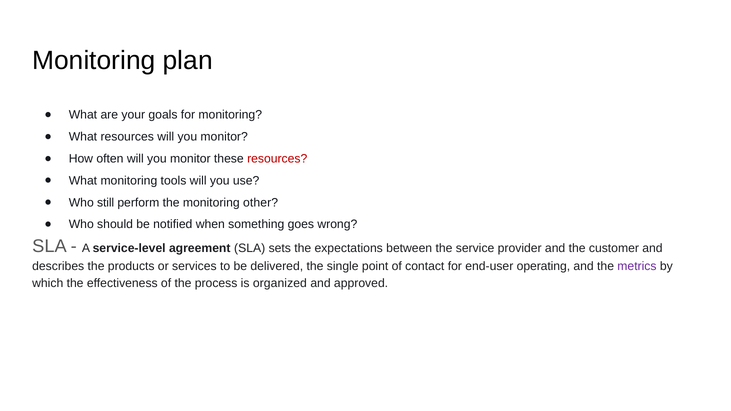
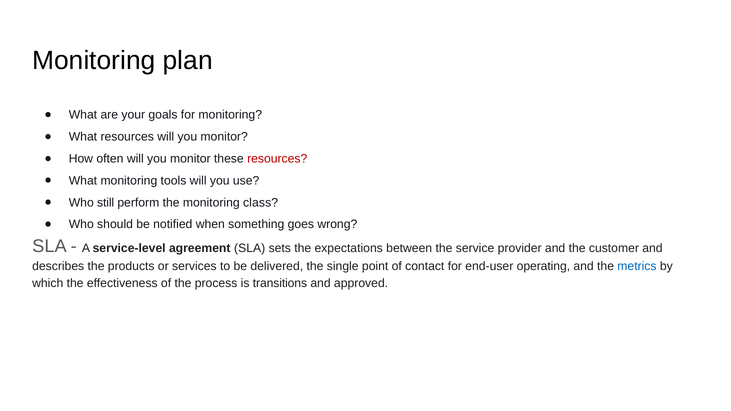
other: other -> class (261, 203)
metrics colour: purple -> blue (637, 267)
organized: organized -> transitions (280, 283)
